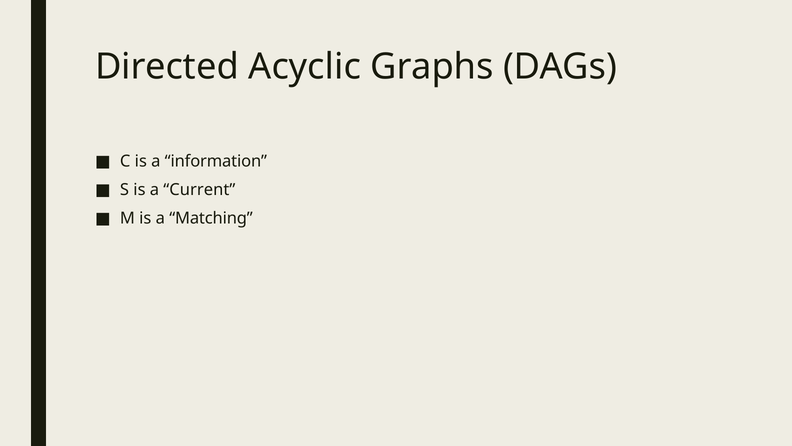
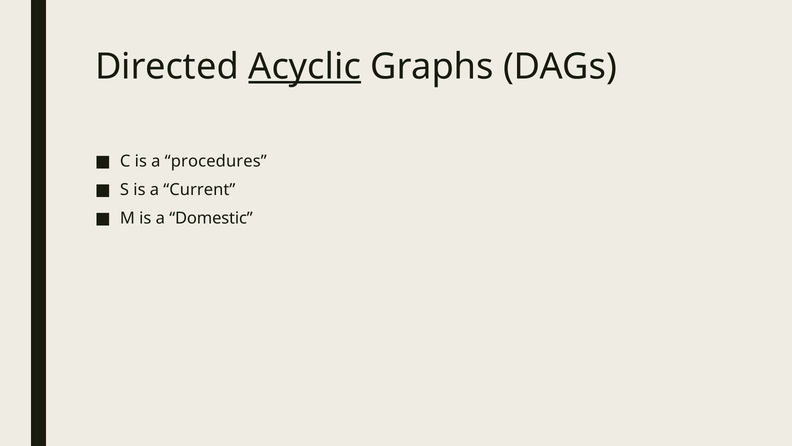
Acyclic underline: none -> present (305, 67)
information: information -> procedures (216, 161)
Matching: Matching -> Domestic (211, 218)
